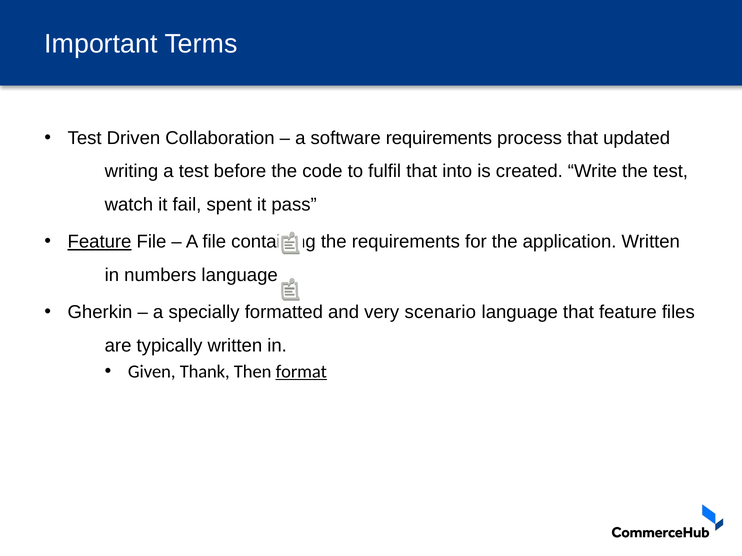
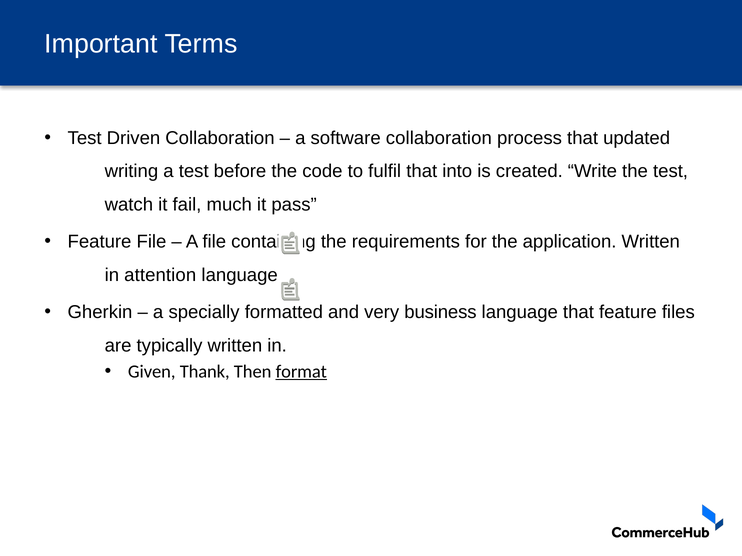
software requirements: requirements -> collaboration (439, 138)
spent: spent -> much (229, 205)
Feature underline: present -> none (100, 242)
numbers: numbers -> attention (160, 275)
scenario: scenario -> business (440, 312)
